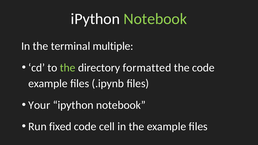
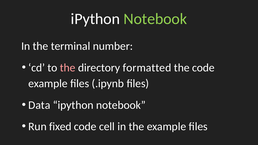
multiple: multiple -> number (113, 46)
the colour: light green -> pink (68, 68)
Your: Your -> Data (39, 105)
